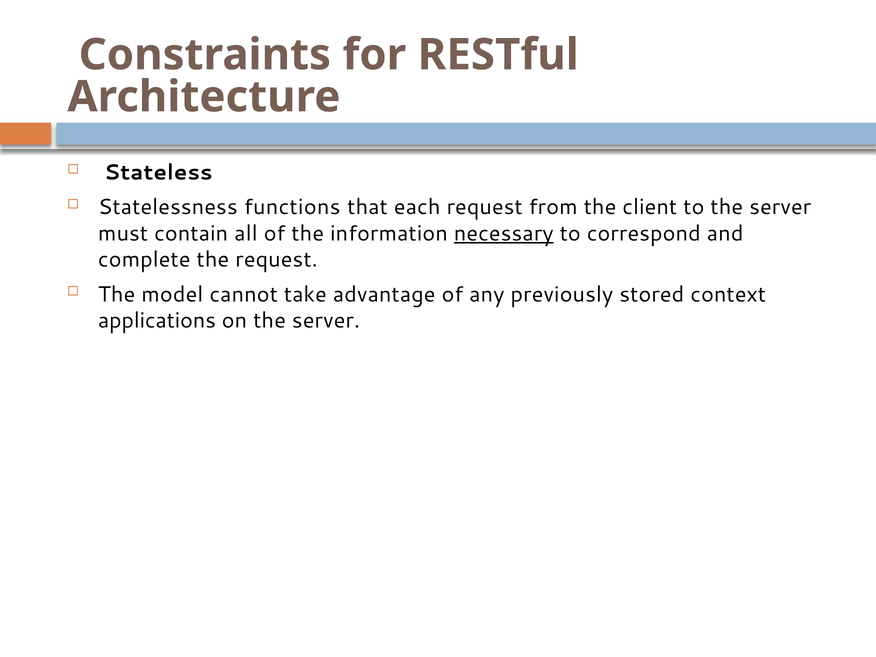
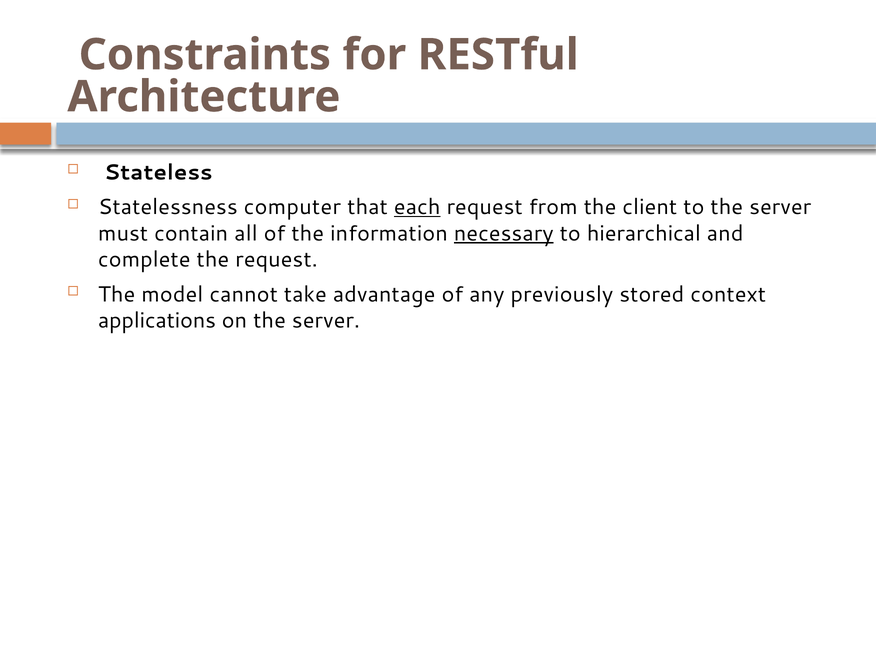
functions: functions -> computer (292, 207)
each underline: none -> present (417, 207)
correspond: correspond -> hierarchical (644, 233)
